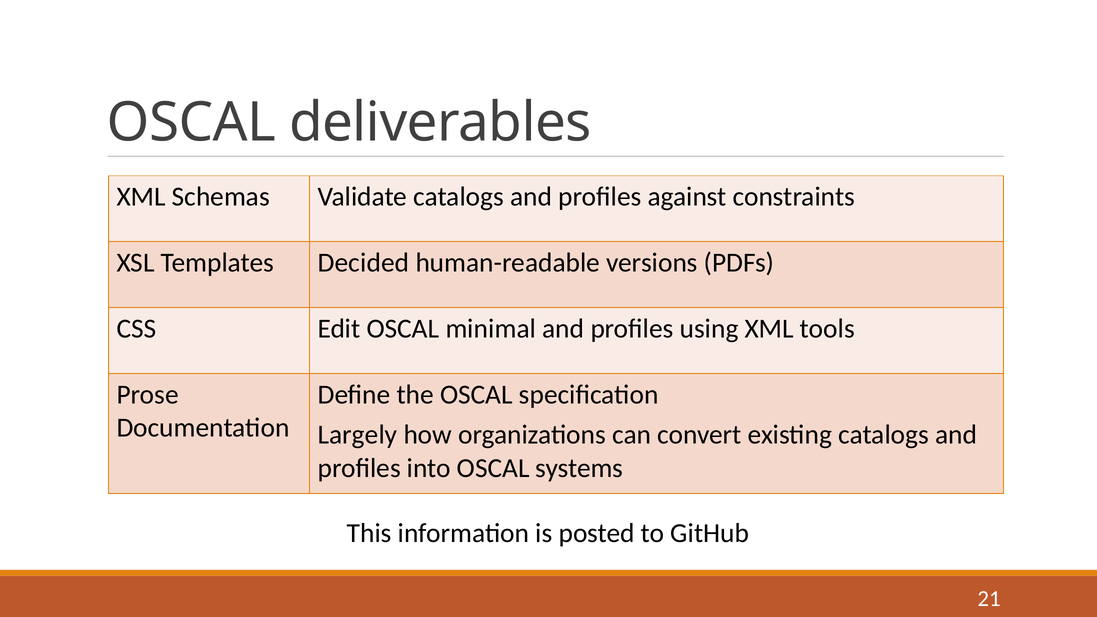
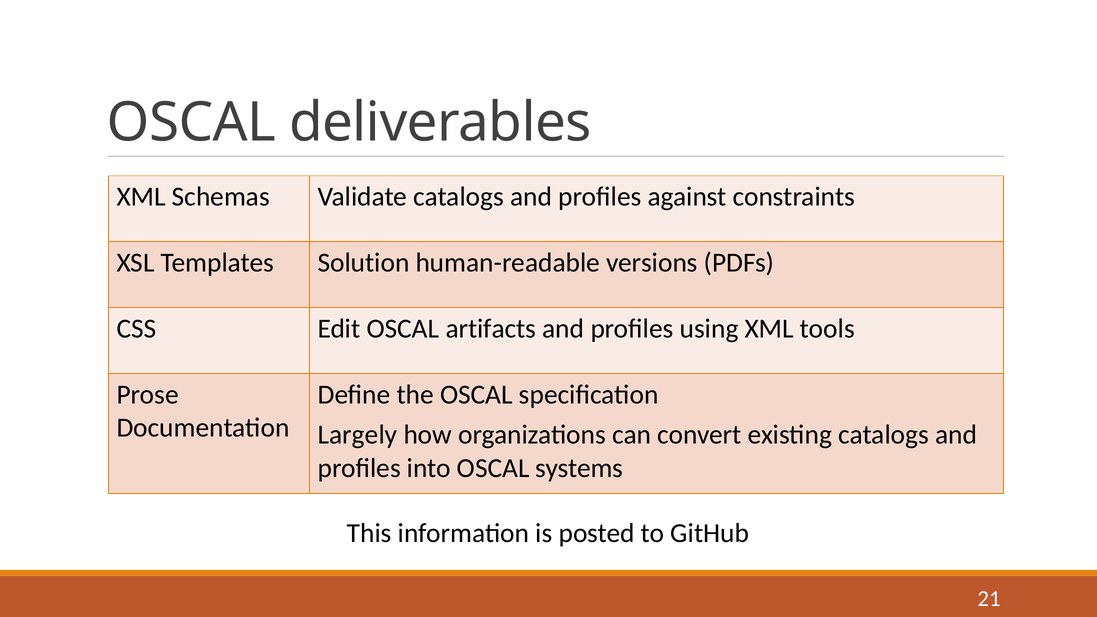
Decided: Decided -> Solution (364, 263)
minimal: minimal -> artifacts (491, 329)
